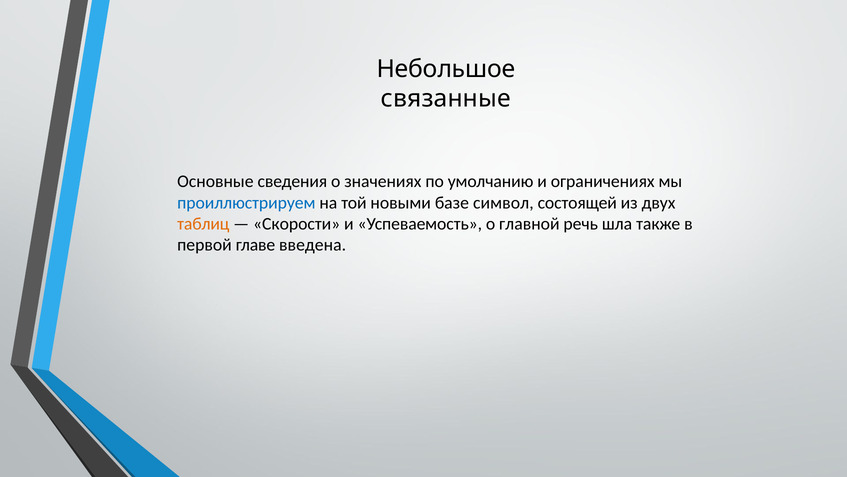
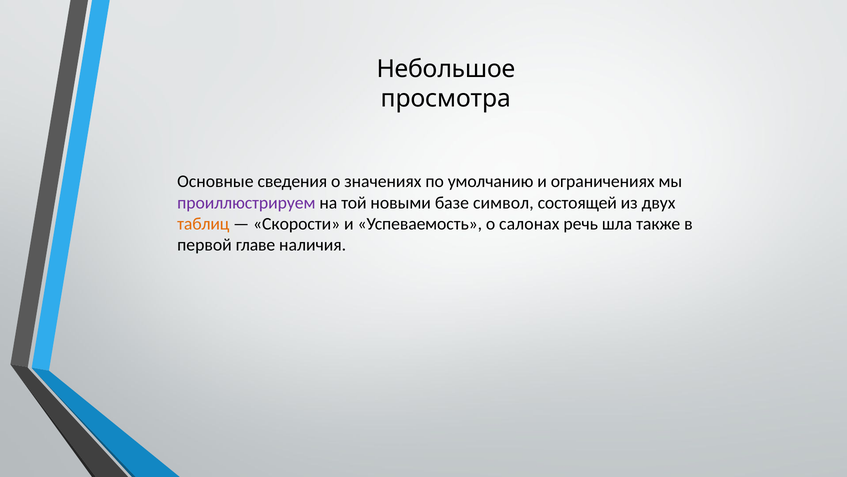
связанные: связанные -> просмотра (446, 99)
проиллюстрируем colour: blue -> purple (246, 202)
главной: главной -> салонах (529, 224)
введена: введена -> наличия (313, 245)
